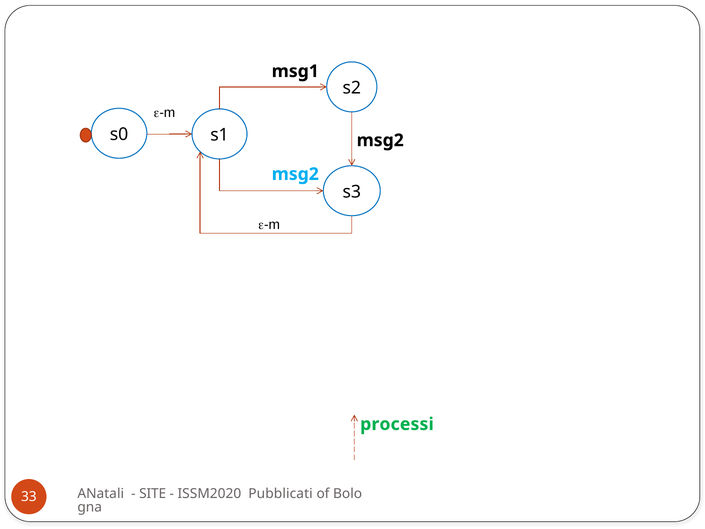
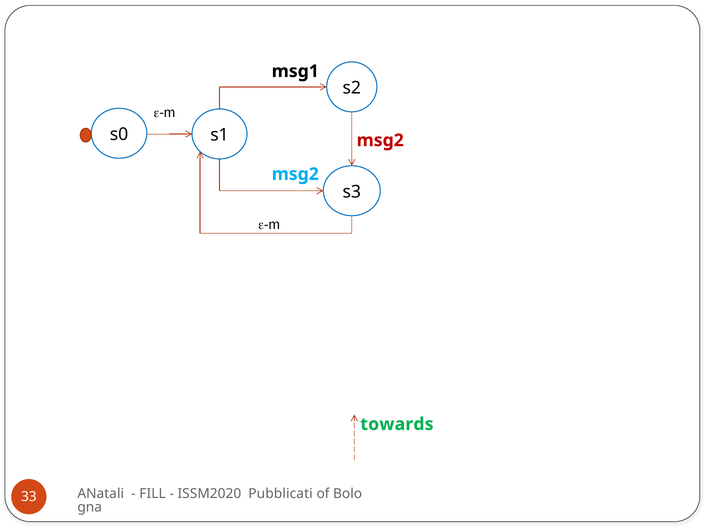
msg2 colour: black -> red (380, 140)
processi: processi -> towards (397, 424)
SITE: SITE -> FILL (153, 493)
